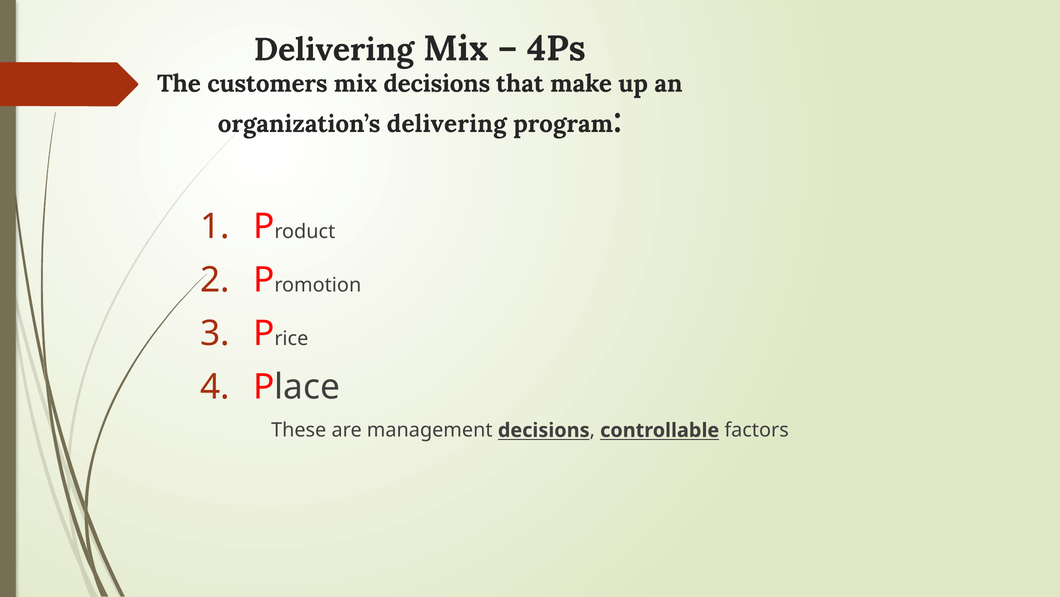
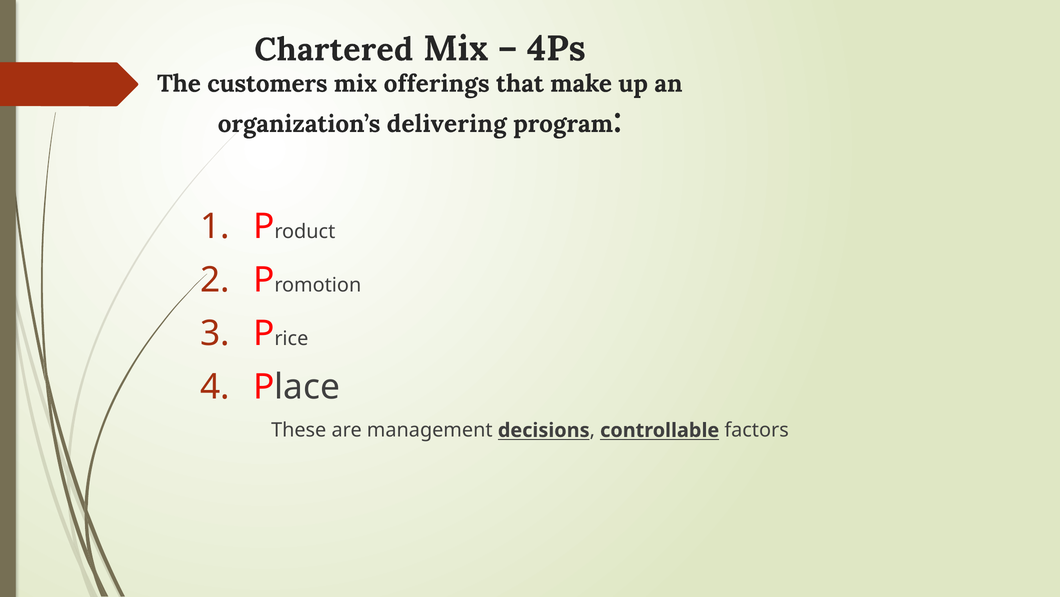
Delivering: Delivering -> Chartered (334, 50)
mix decisions: decisions -> offerings (437, 84)
